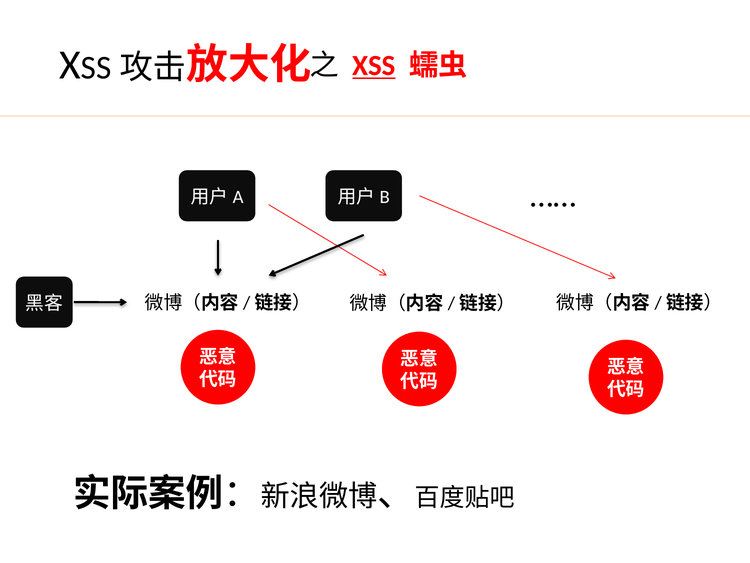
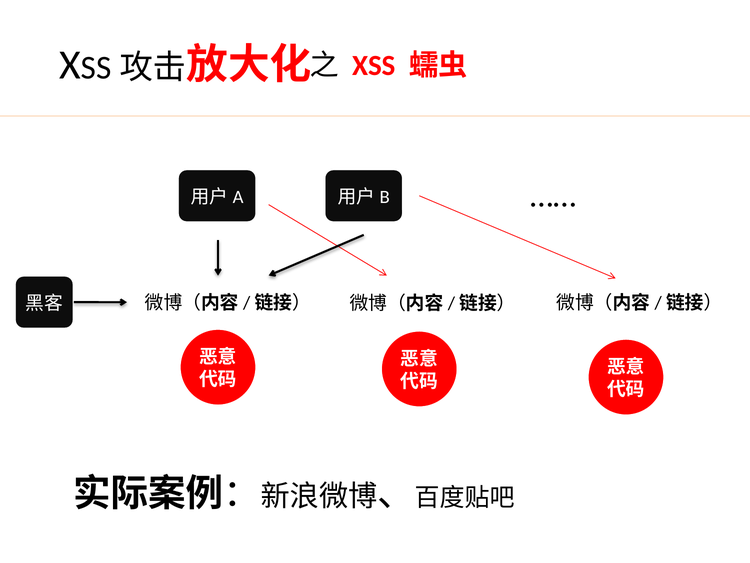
XSS underline: present -> none (374, 66)
